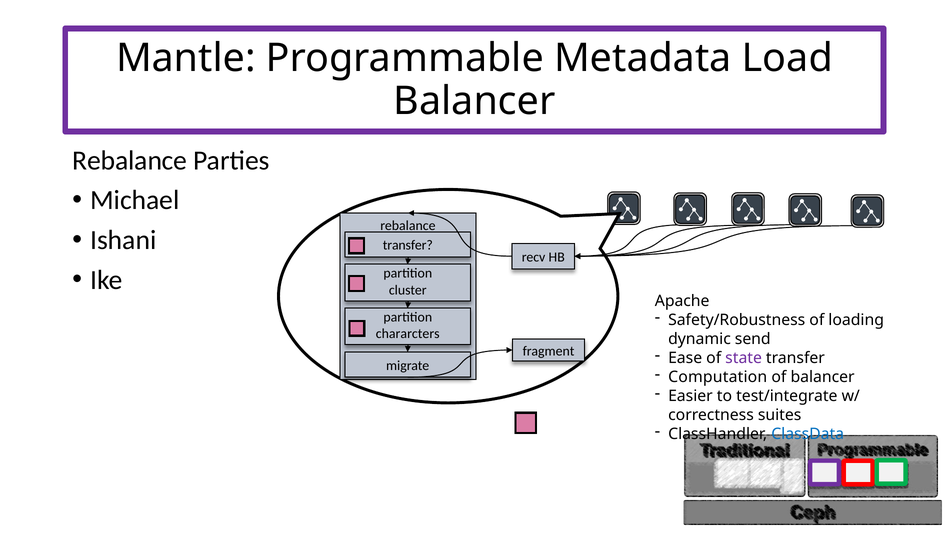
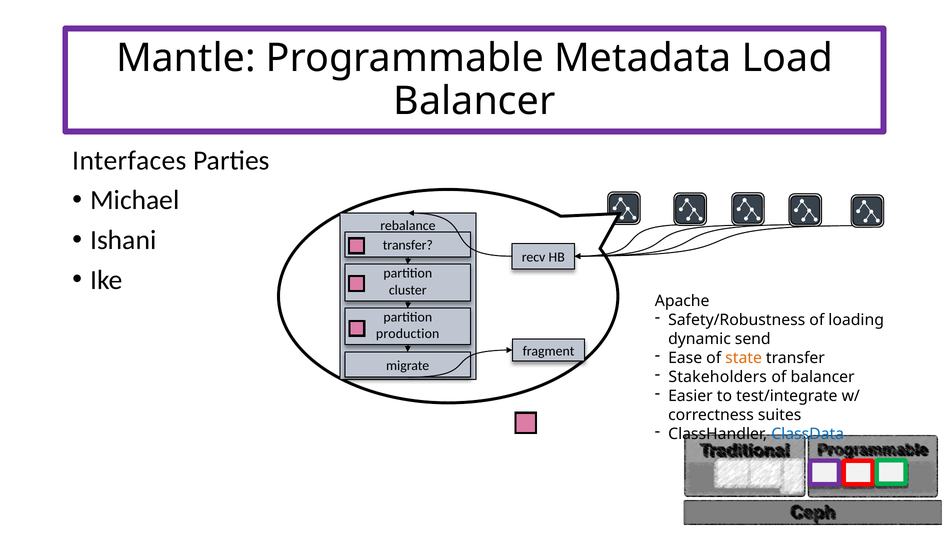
Rebalance: Rebalance -> Interfaces (130, 160)
chararcters: chararcters -> production (408, 334)
state colour: purple -> orange (744, 358)
Computation: Computation -> Stakeholders (718, 377)
